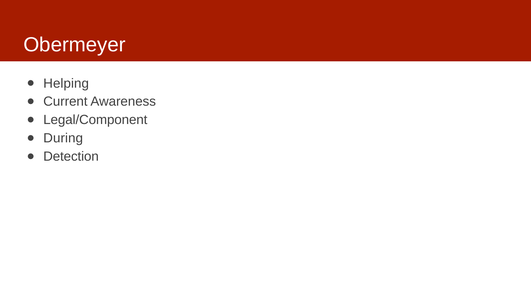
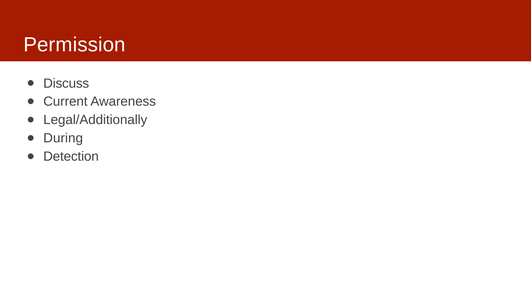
Obermeyer: Obermeyer -> Permission (74, 45)
Helping: Helping -> Discuss (66, 84)
Legal/Component: Legal/Component -> Legal/Additionally (95, 120)
